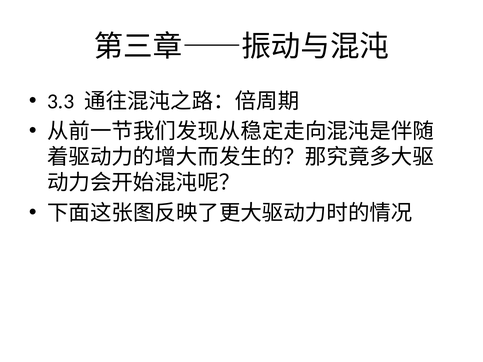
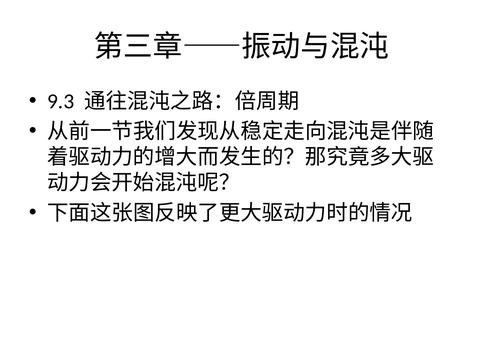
3.3: 3.3 -> 9.3 (61, 101)
